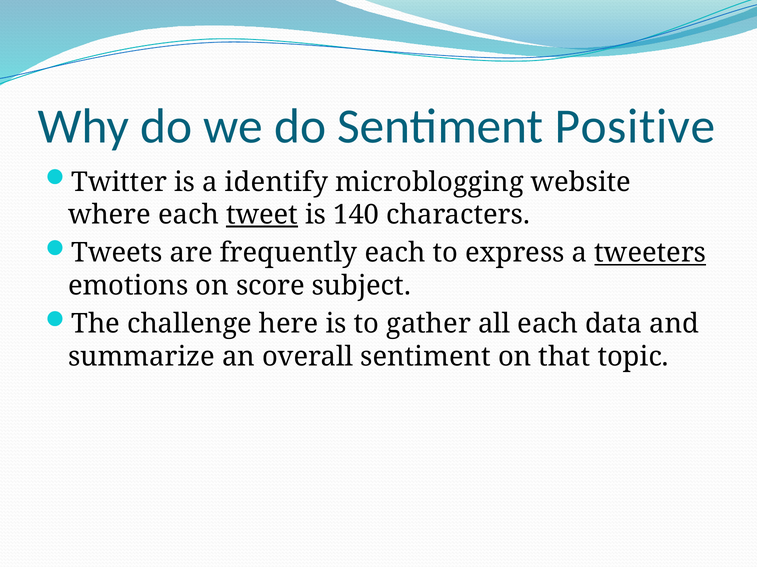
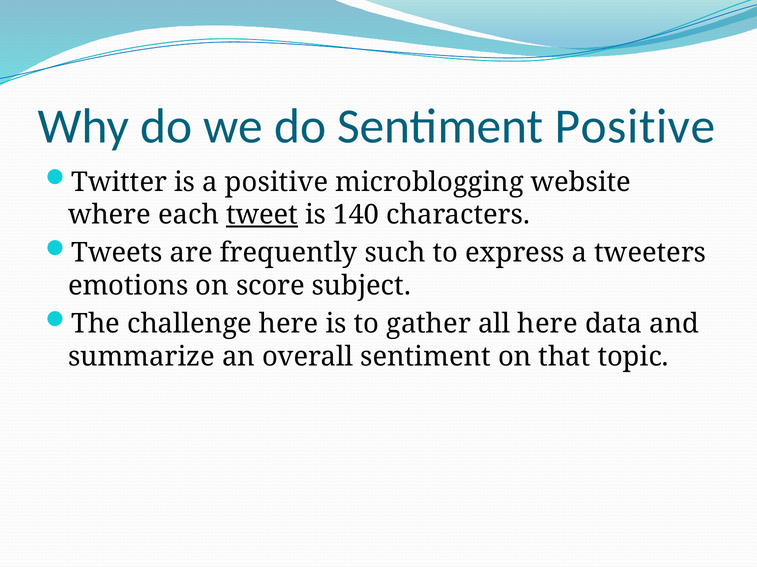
a identify: identify -> positive (276, 182)
frequently each: each -> such (395, 253)
tweeters underline: present -> none (650, 253)
all each: each -> here (548, 324)
